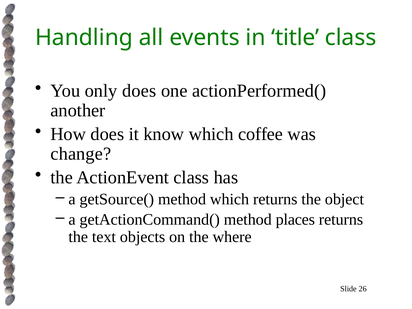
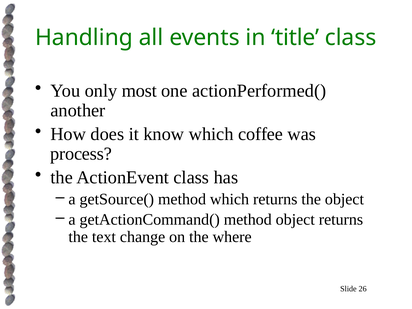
only does: does -> most (139, 91)
change: change -> process (81, 154)
method places: places -> object (295, 220)
objects: objects -> change (143, 237)
